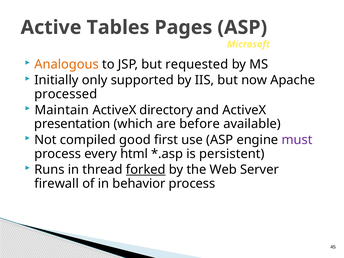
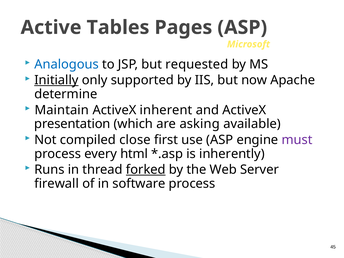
Analogous colour: orange -> blue (67, 64)
Initially underline: none -> present (56, 80)
processed: processed -> determine (66, 94)
directory: directory -> inherent (166, 110)
before: before -> asking (200, 124)
good: good -> close (135, 140)
persistent: persistent -> inherently (232, 154)
behavior: behavior -> software (139, 184)
